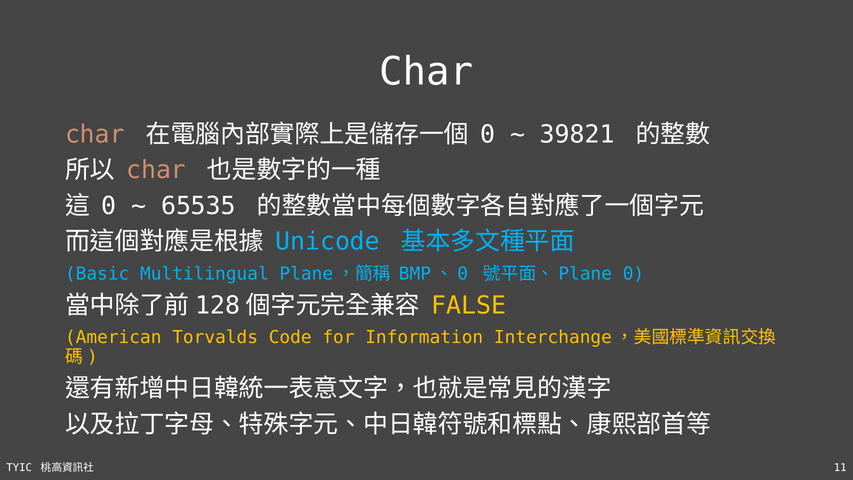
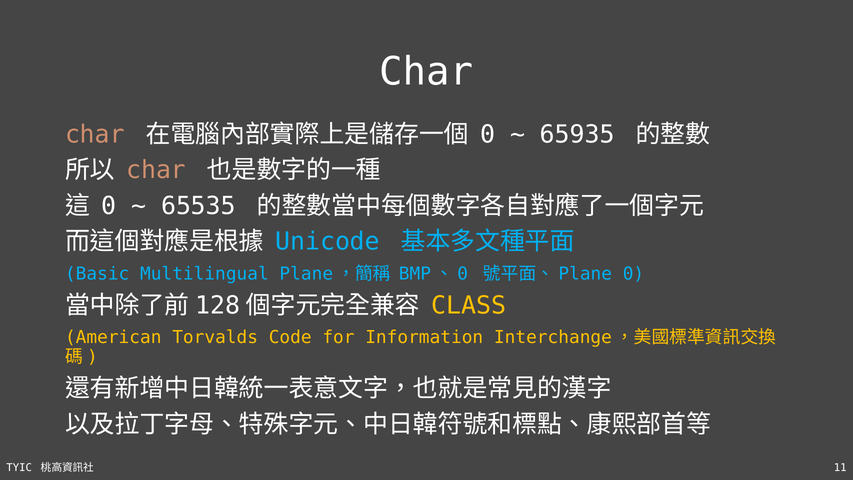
39821: 39821 -> 65935 (577, 134)
FALSE: FALSE -> CLASS (469, 305)
